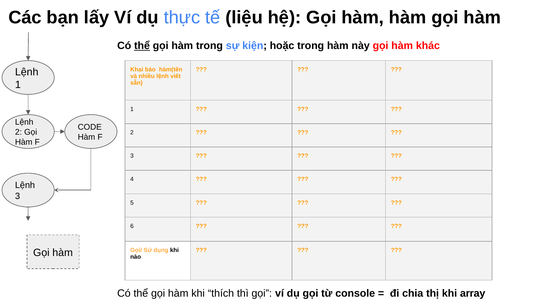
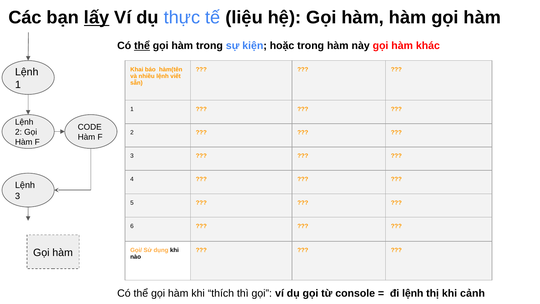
lấy underline: none -> present (97, 18)
đi chia: chia -> lệnh (413, 293)
array: array -> cảnh (473, 293)
